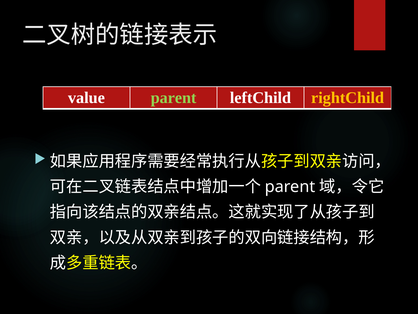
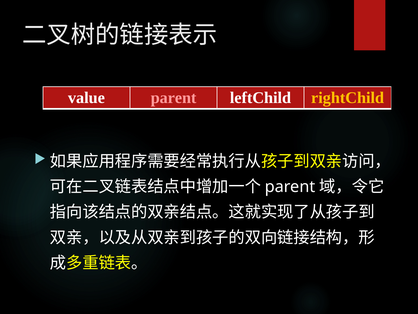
parent colour: light green -> pink (174, 98)
